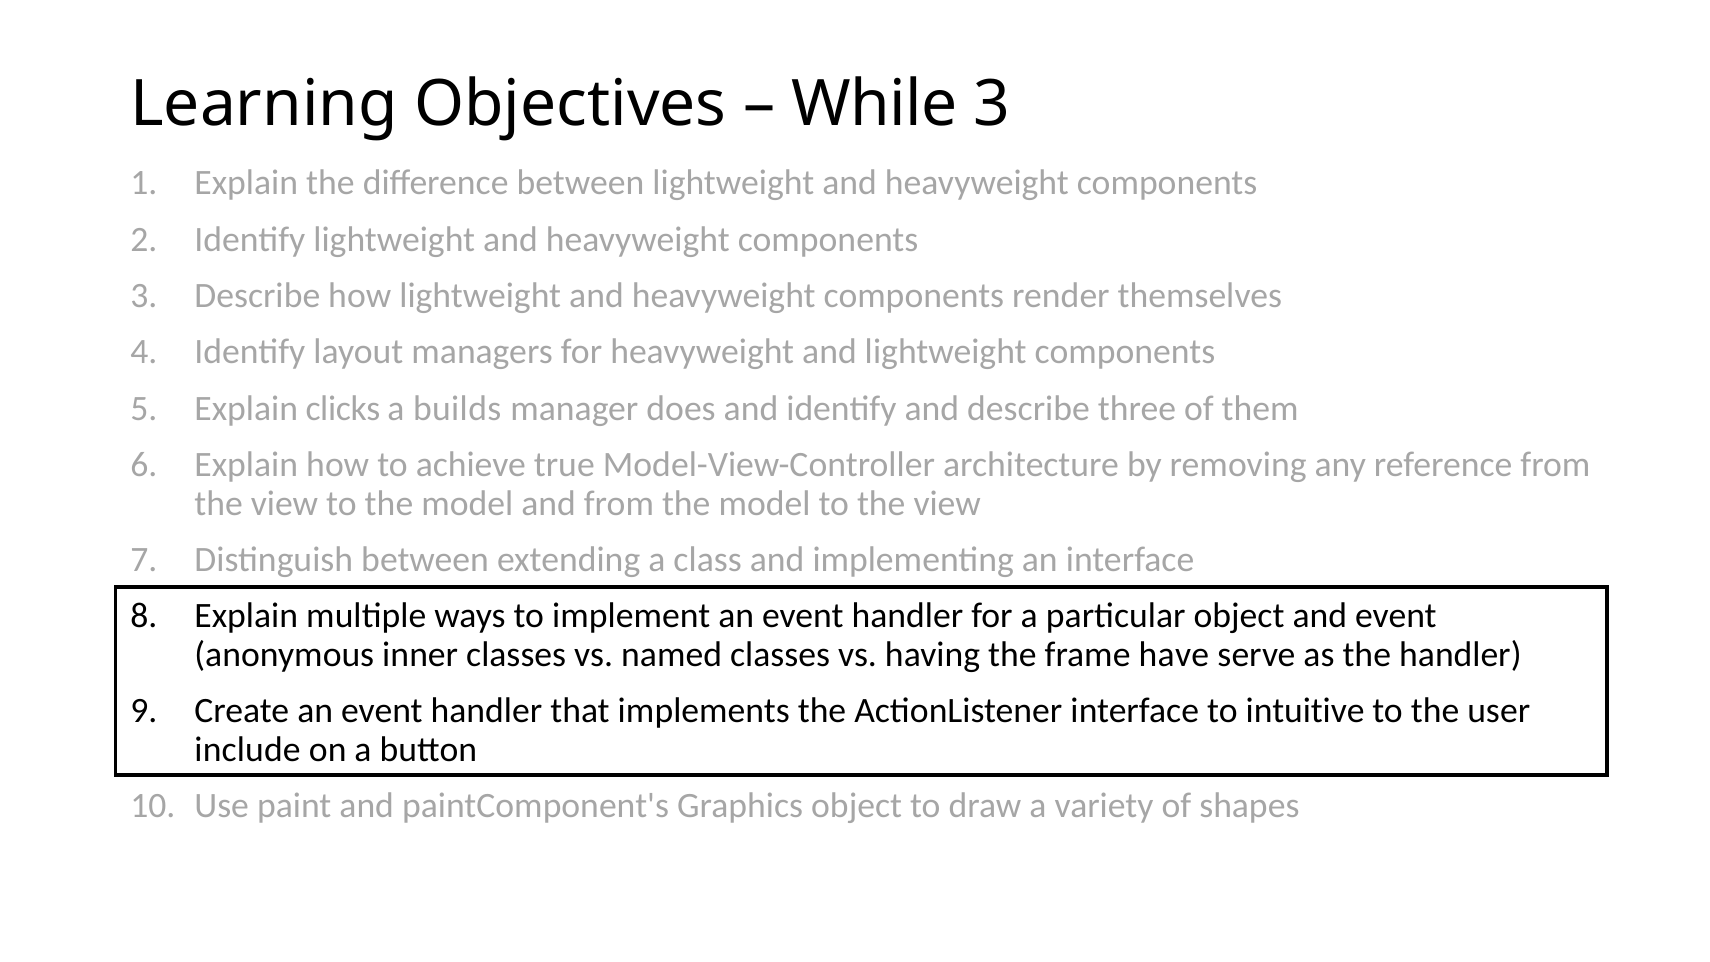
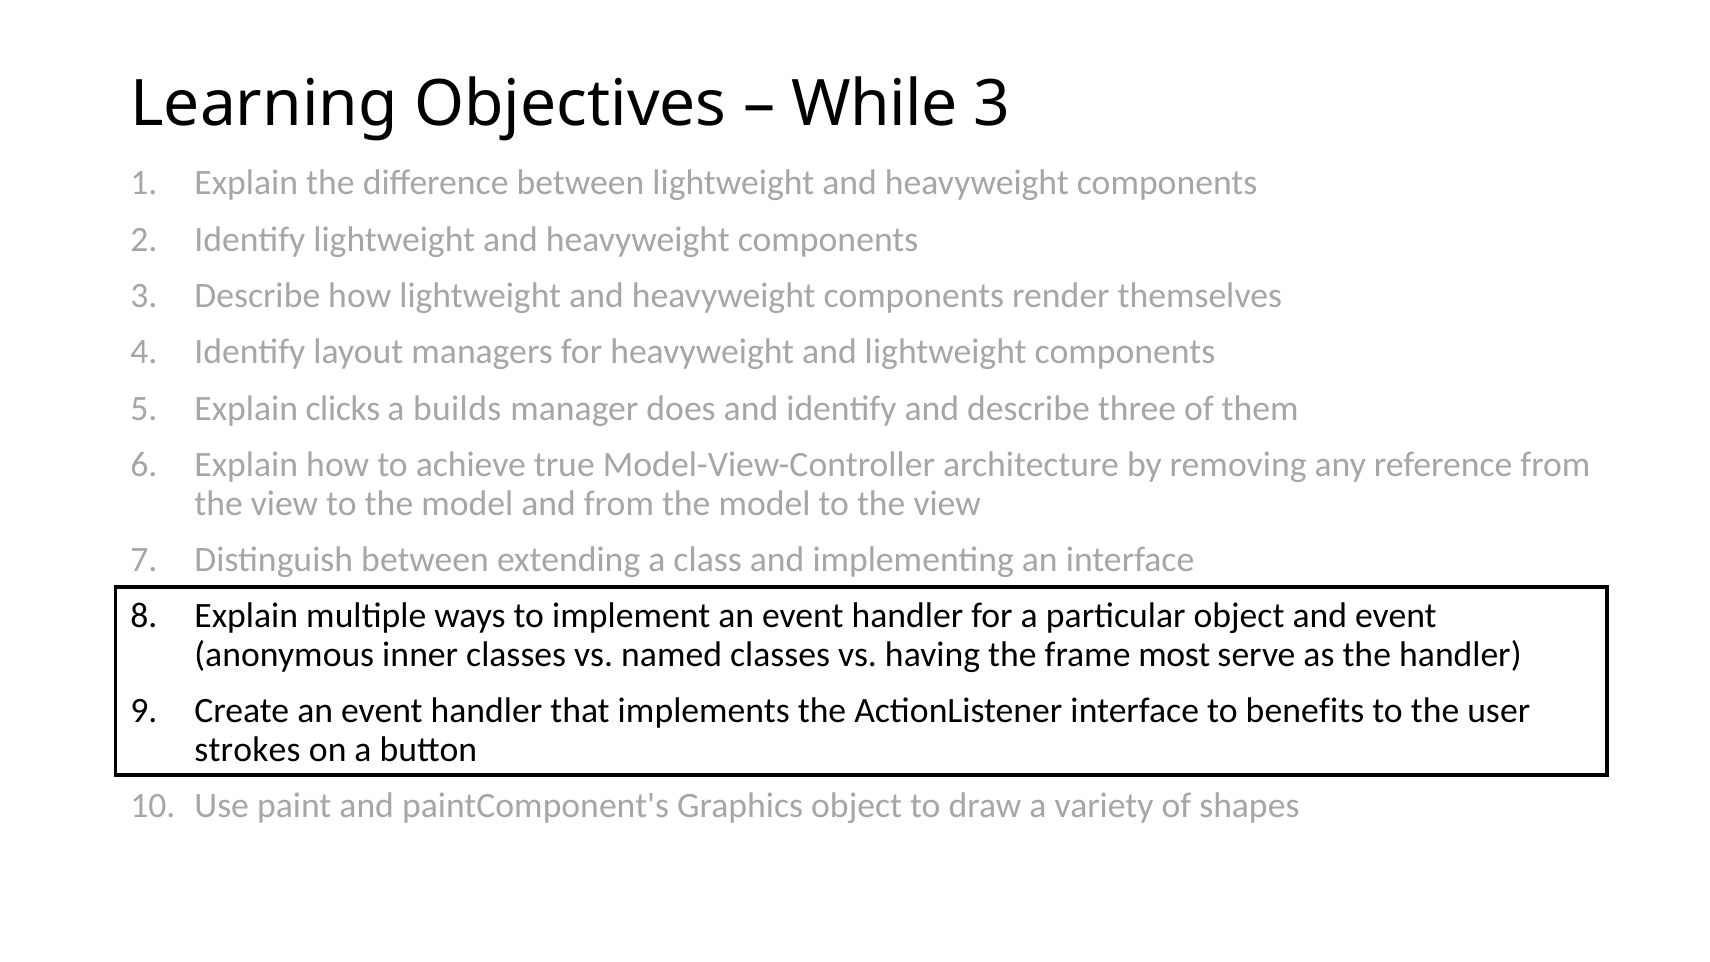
have: have -> most (1174, 654)
intuitive: intuitive -> benefits (1305, 711)
include: include -> strokes (248, 749)
